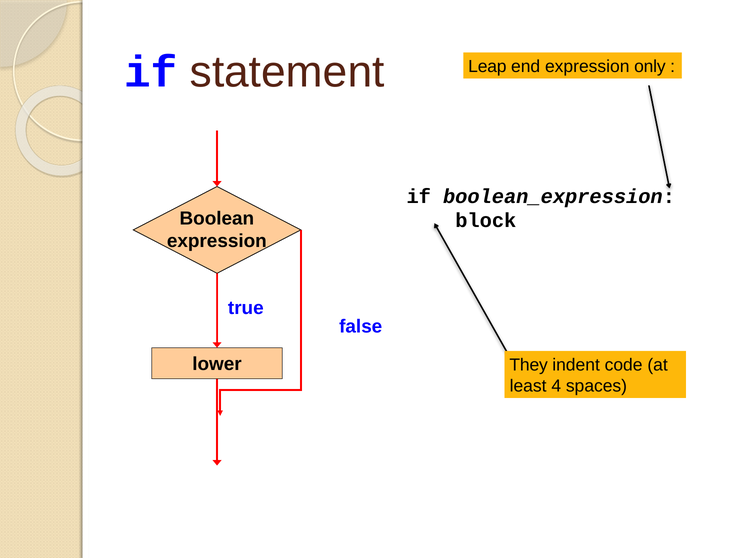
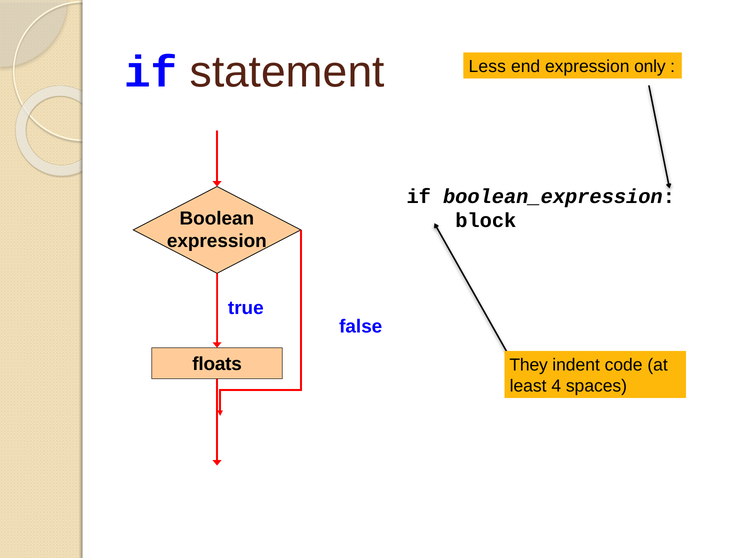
Leap: Leap -> Less (487, 67)
lower: lower -> floats (217, 364)
